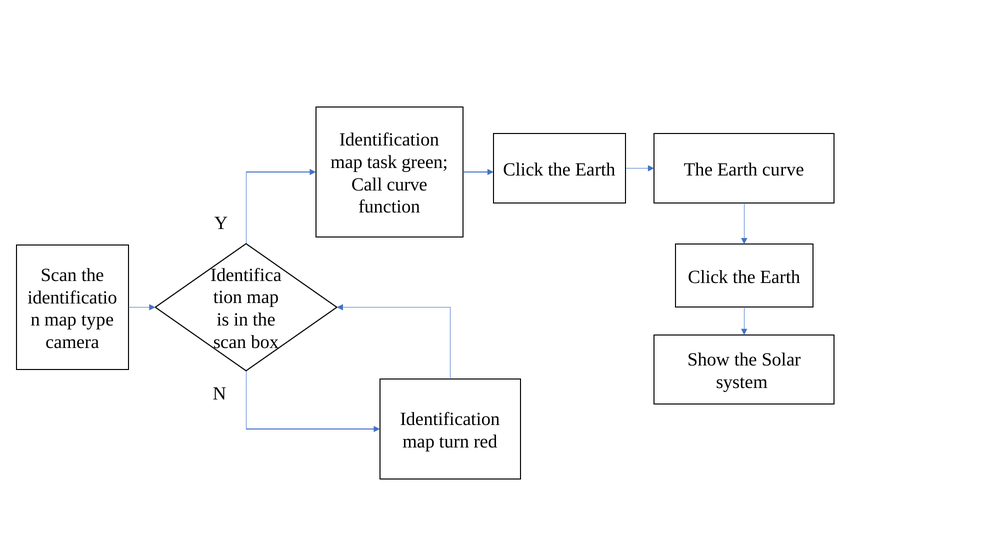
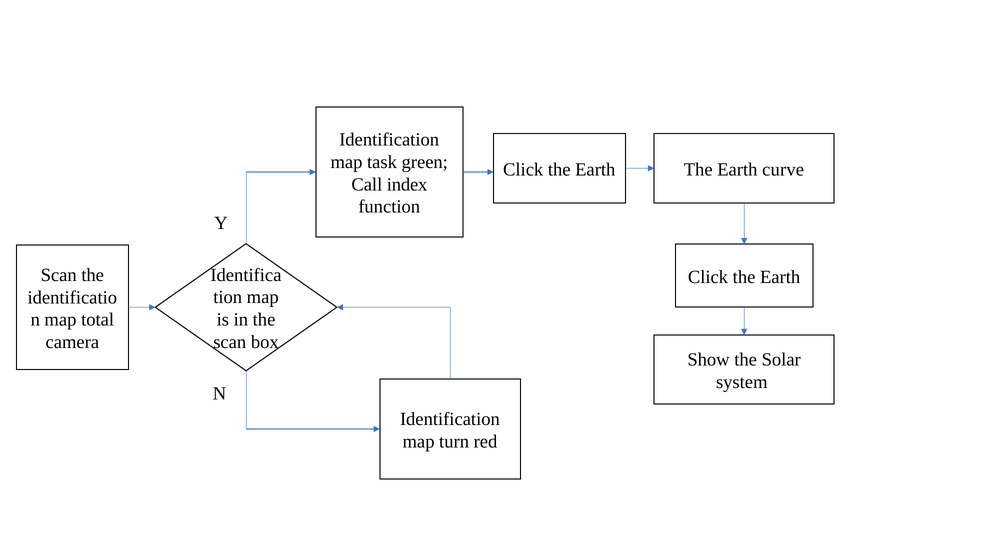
Call curve: curve -> index (407, 184)
type: type -> total (98, 319)
